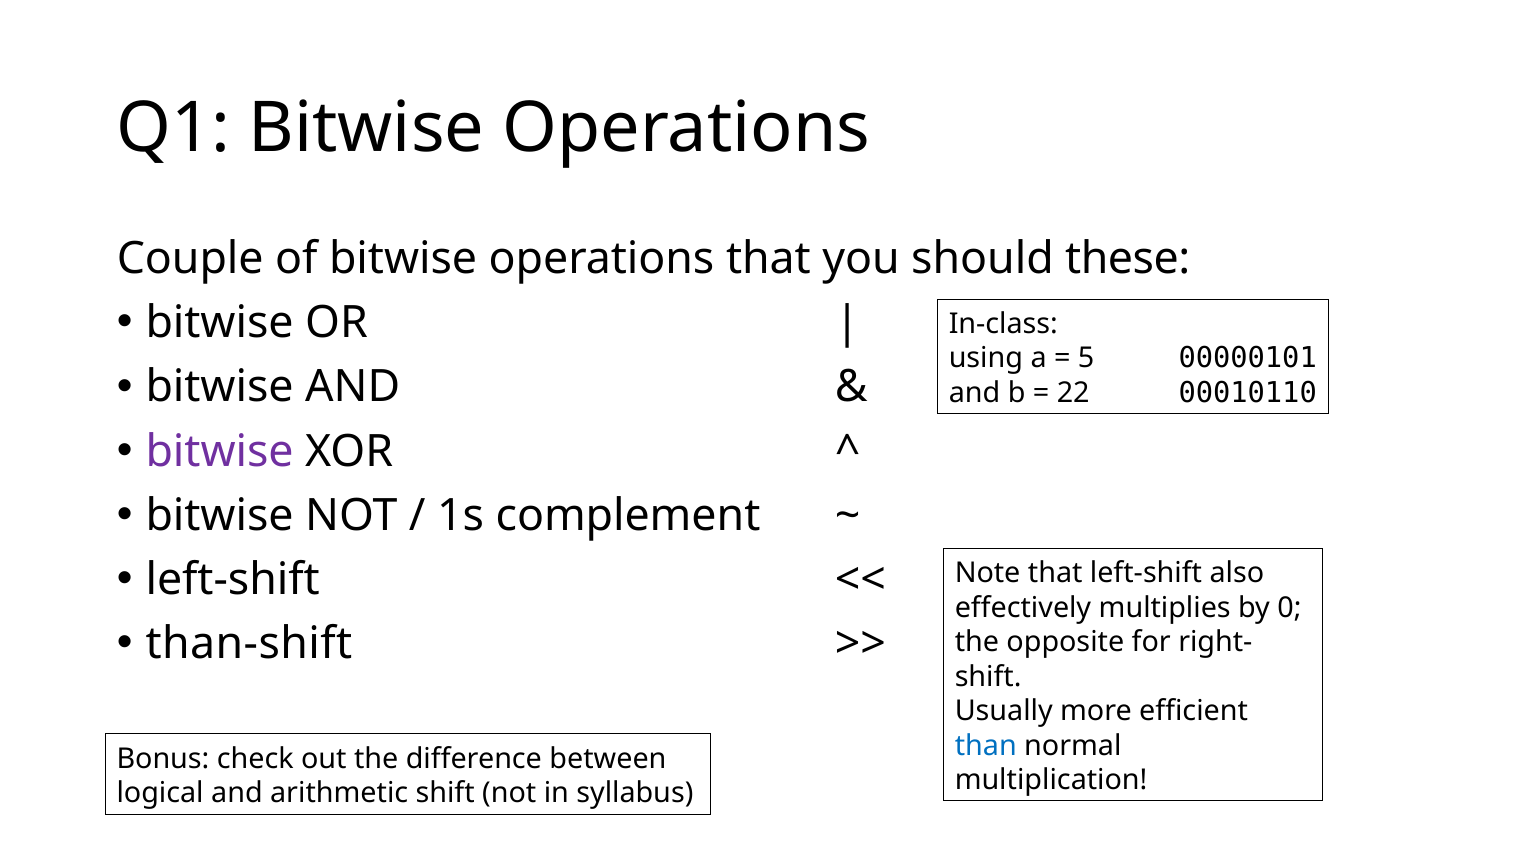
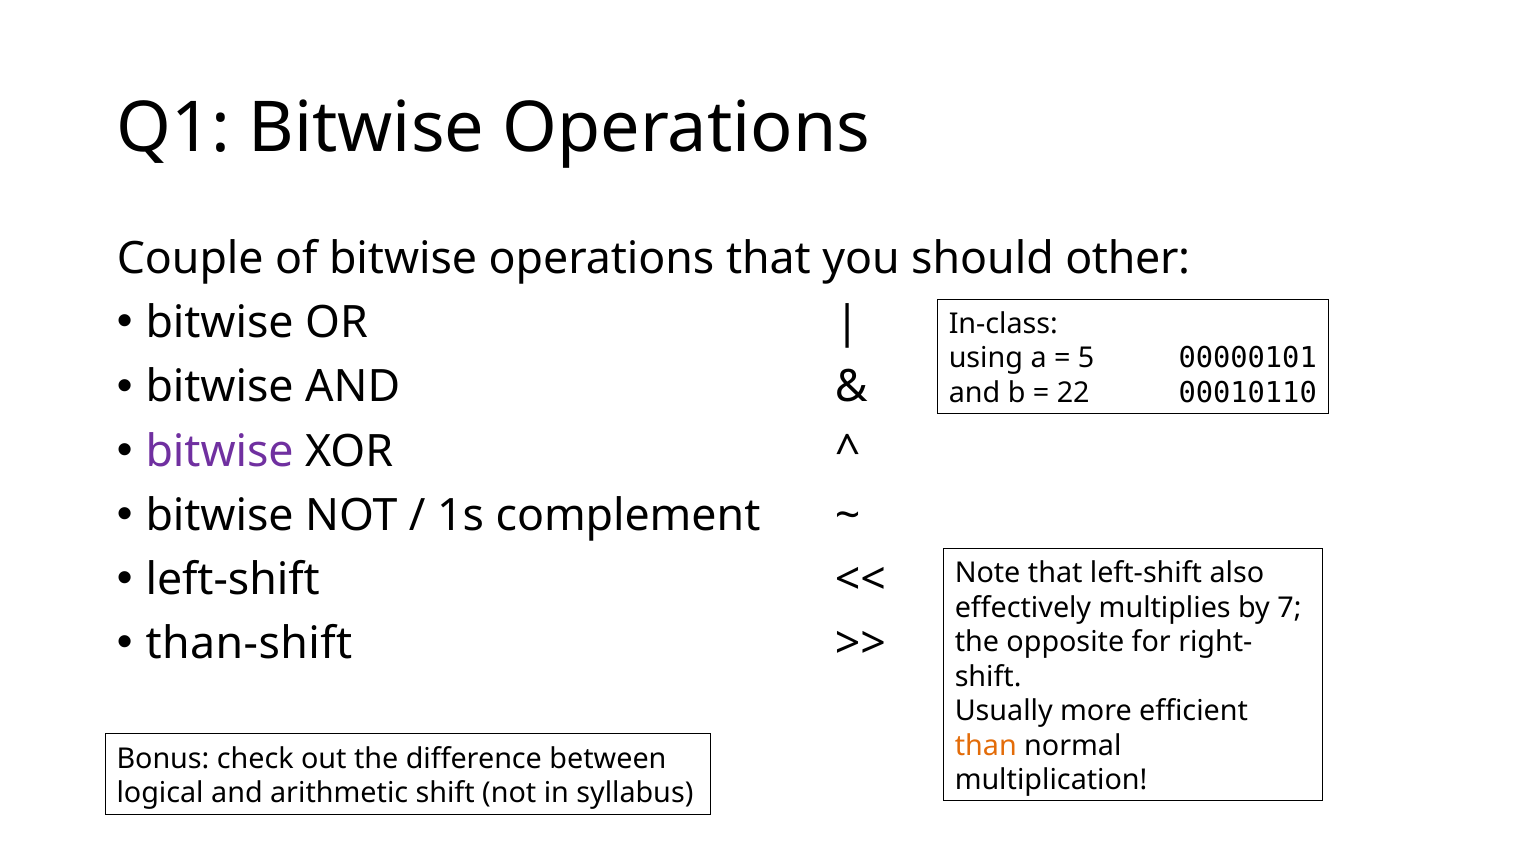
these: these -> other (1128, 259)
0: 0 -> 7 (1289, 608)
than colour: blue -> orange (986, 746)
